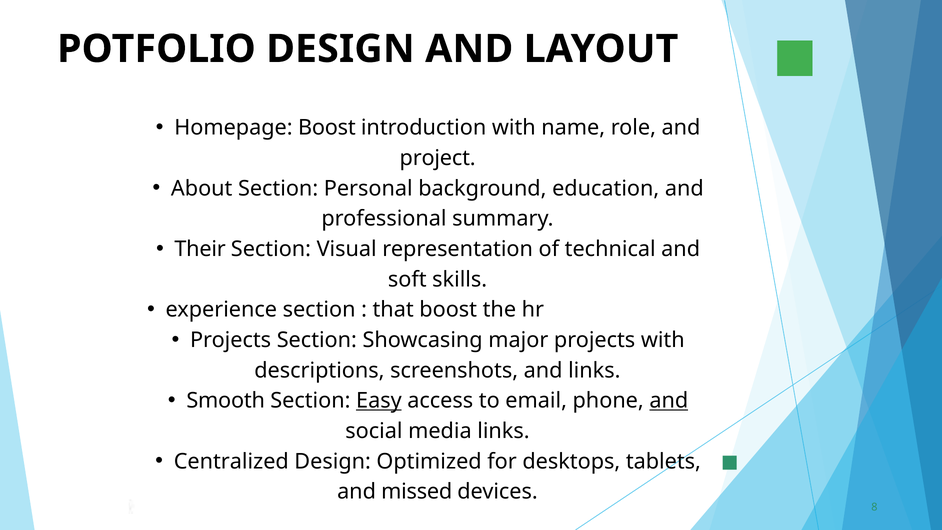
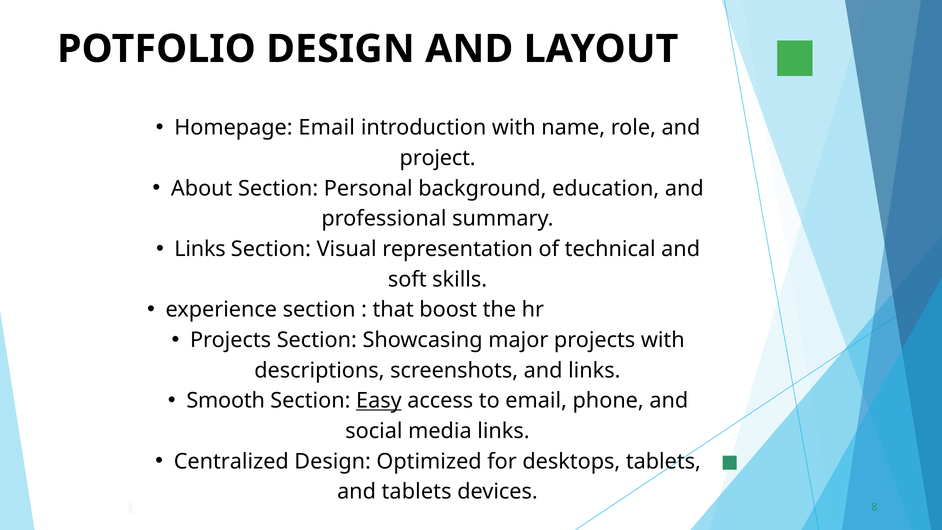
Homepage Boost: Boost -> Email (327, 128)
Their: Their -> Links (200, 249)
and underline: present -> none (669, 401)
and missed: missed -> tablets (417, 492)
